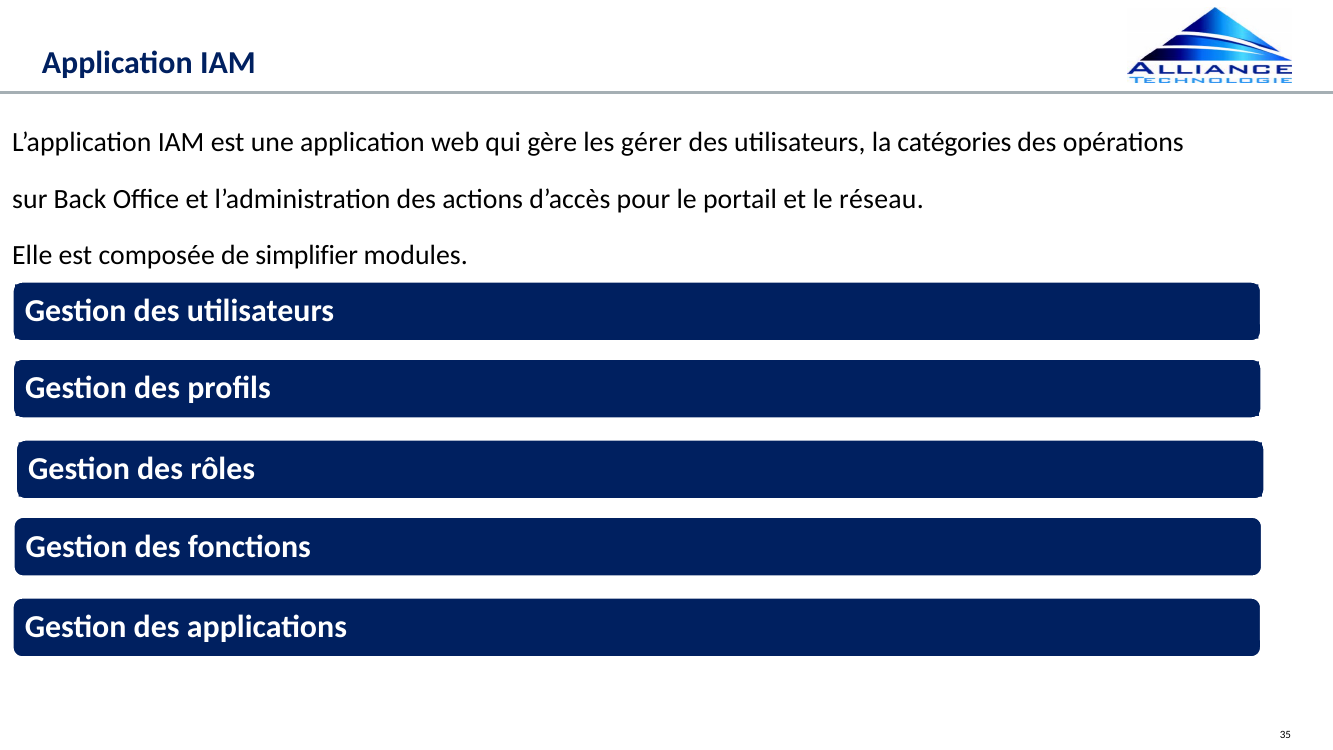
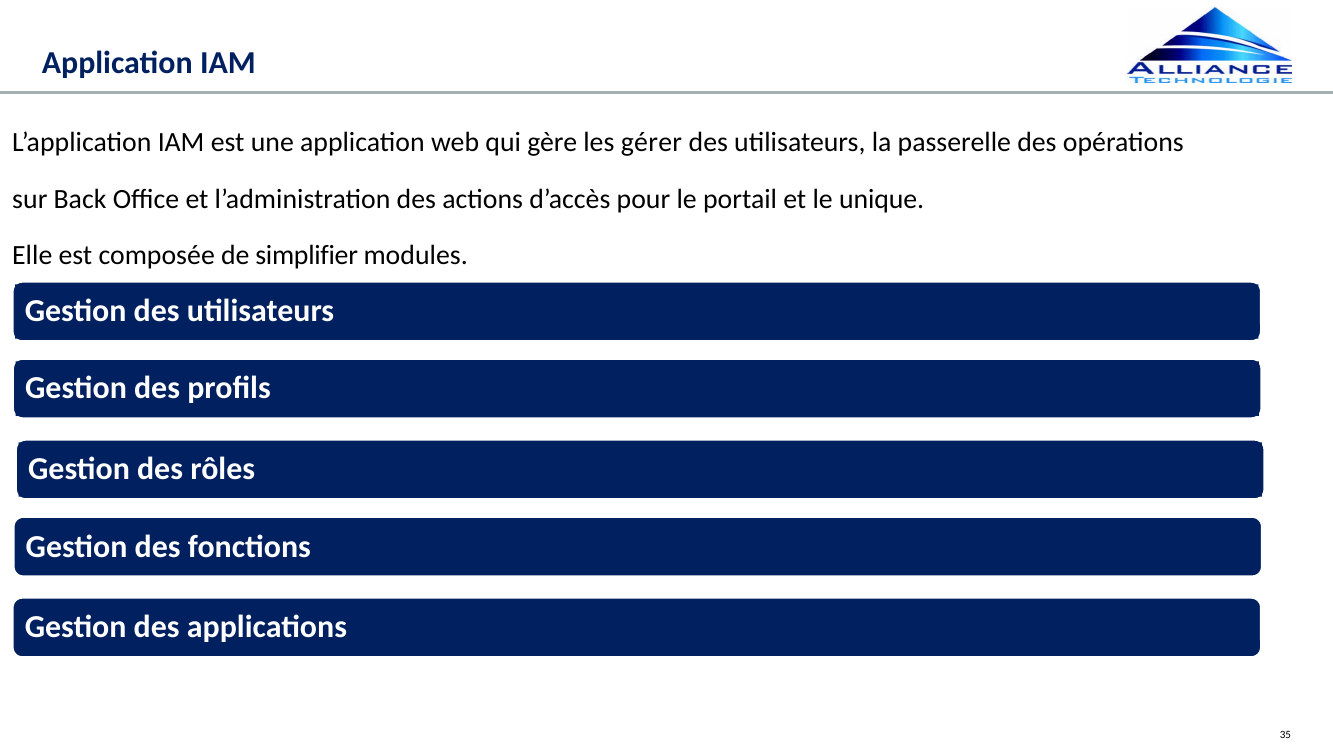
catégories: catégories -> passerelle (954, 142)
réseau: réseau -> unique (882, 199)
